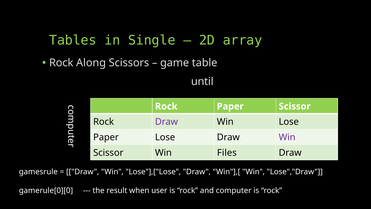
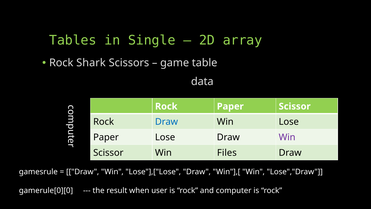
Along: Along -> Shark (91, 63)
until: until -> data (202, 81)
Draw colour: purple -> blue (167, 122)
